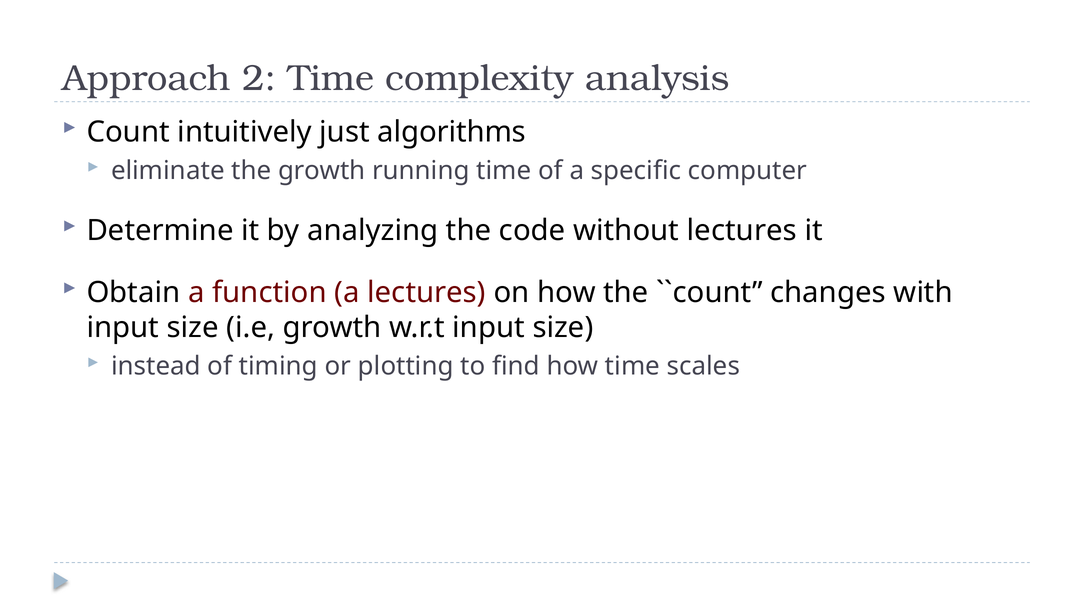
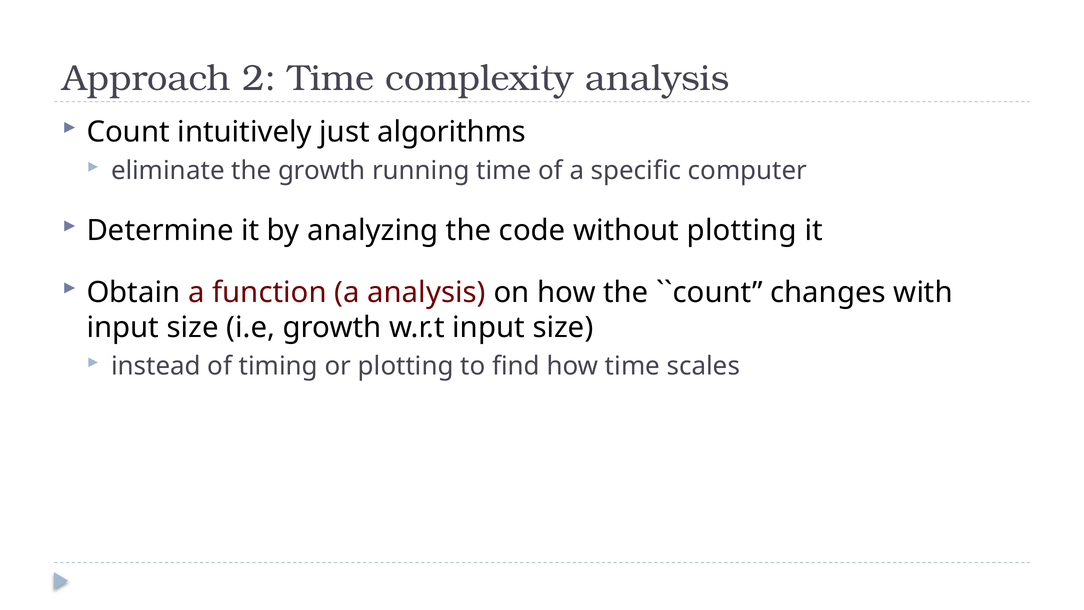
without lectures: lectures -> plotting (742, 231)
a lectures: lectures -> analysis (427, 292)
